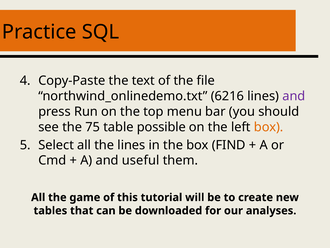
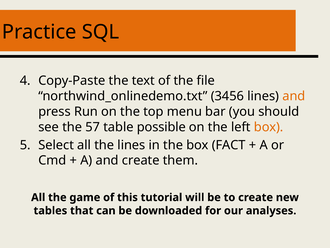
6216: 6216 -> 3456 (227, 96)
and colour: purple -> orange (294, 96)
75: 75 -> 57 (93, 127)
FIND: FIND -> FACT (229, 145)
and useful: useful -> create (141, 160)
